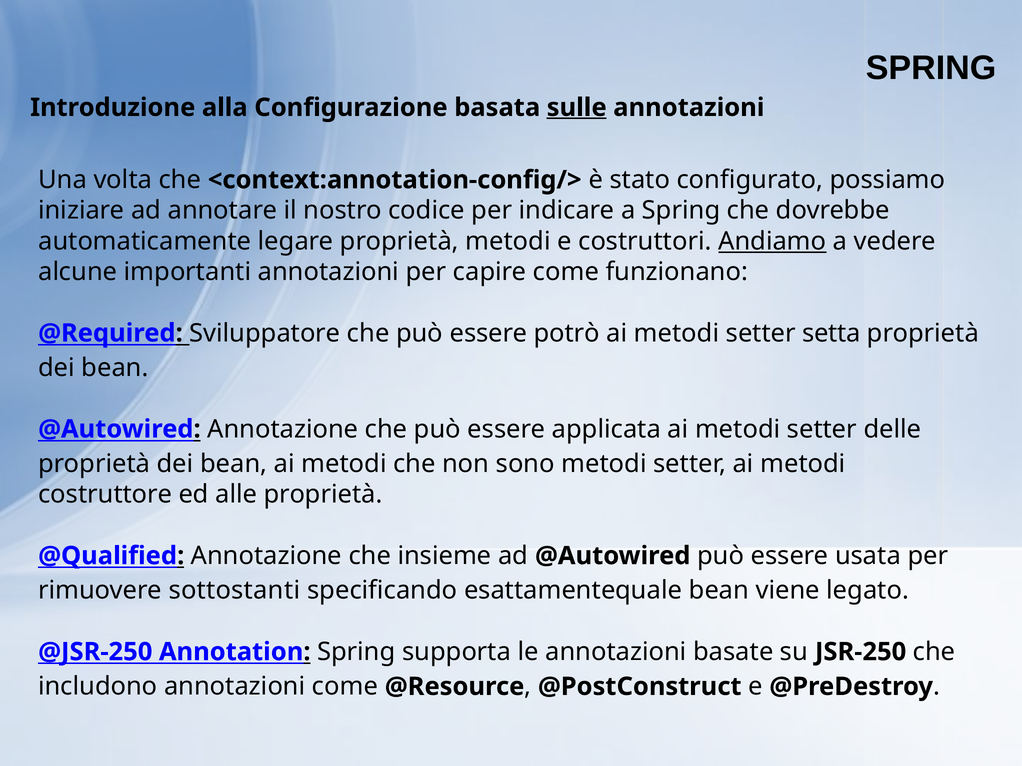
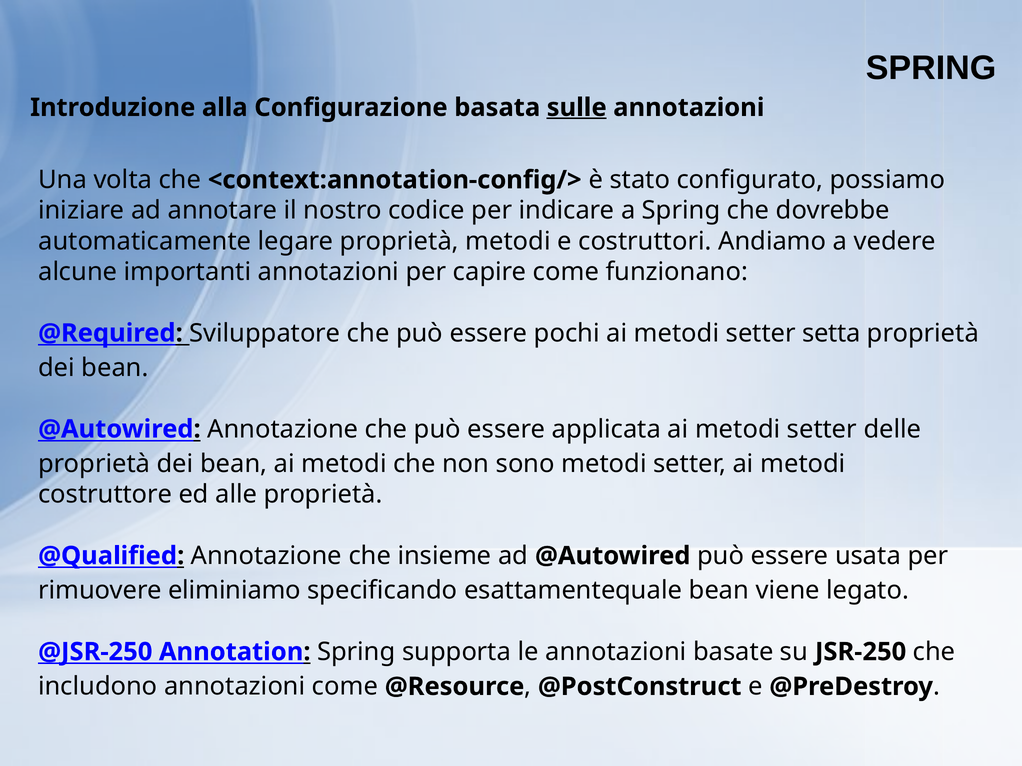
Andiamo underline: present -> none (772, 241)
potrò: potrò -> pochi (567, 333)
sottostanti: sottostanti -> eliminiamo (235, 591)
